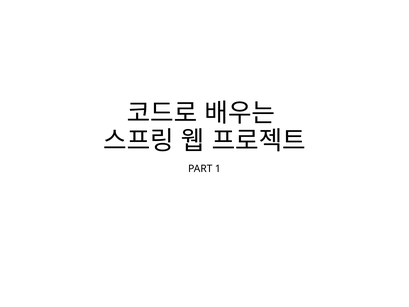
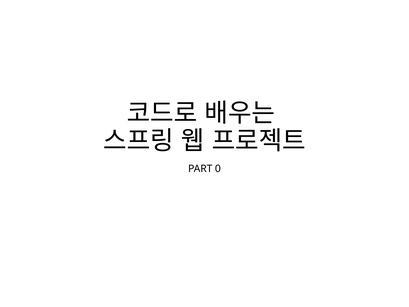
1: 1 -> 0 (218, 169)
